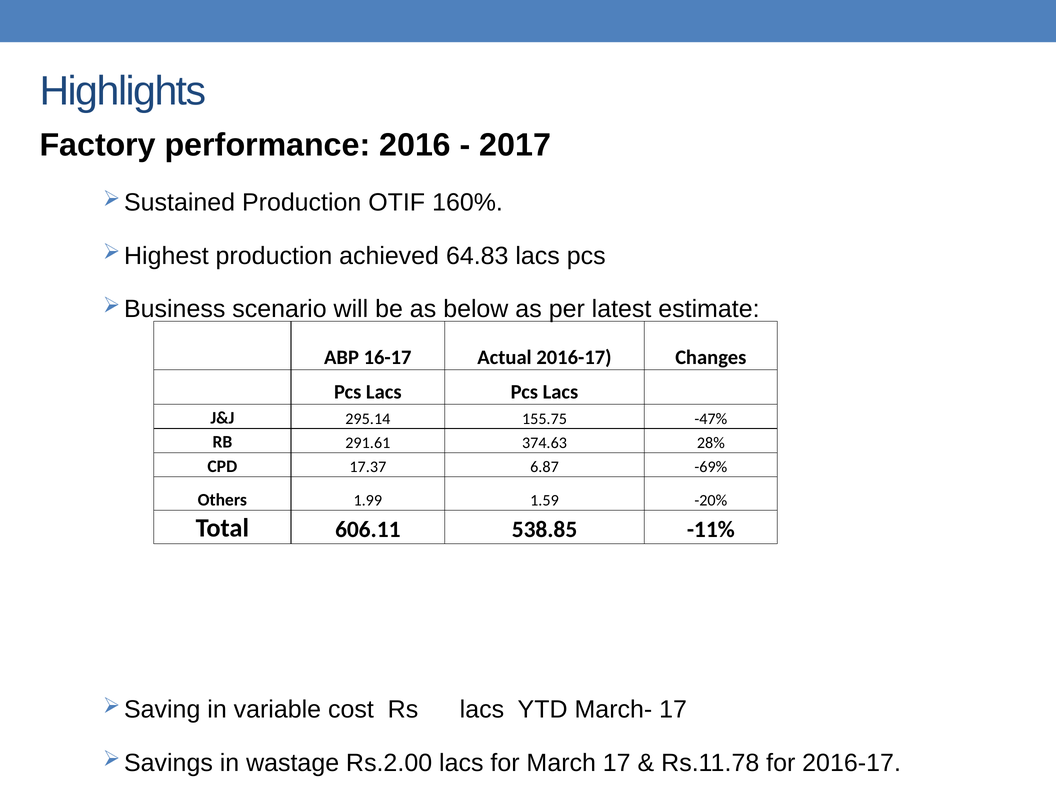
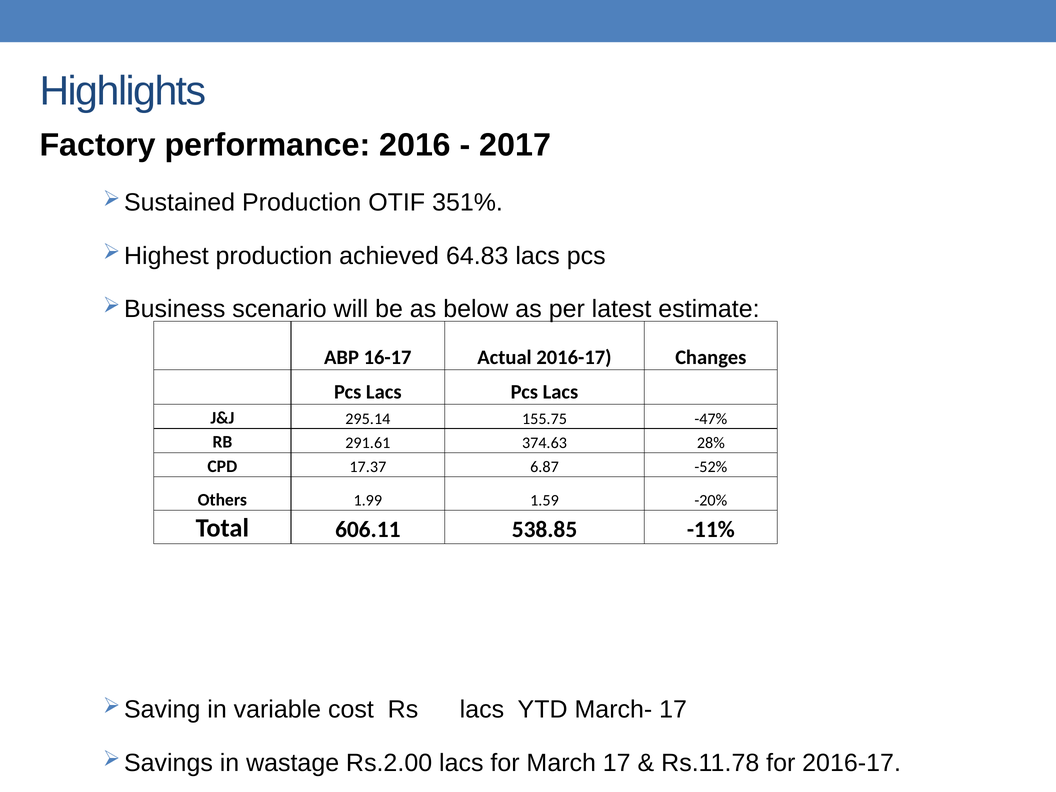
160%: 160% -> 351% (468, 203)
-69%: -69% -> -52% (711, 467)
